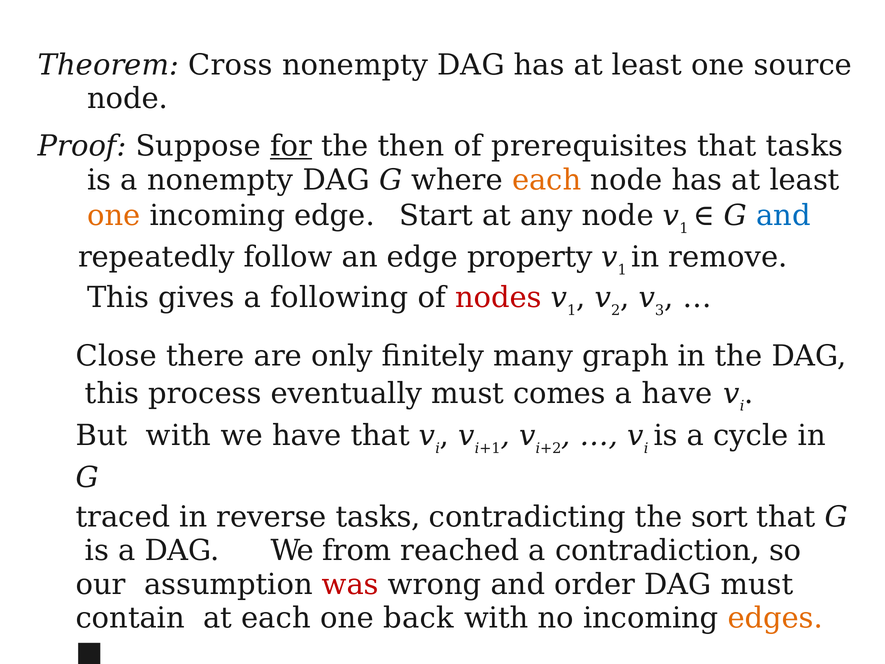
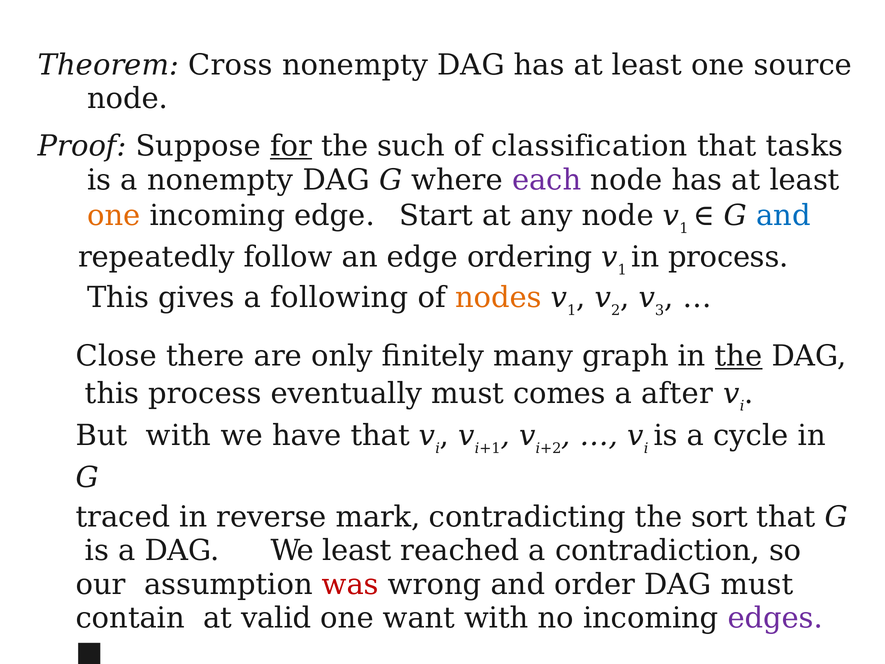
then: then -> such (411, 146)
prerequisites: prerequisites -> classification (589, 146)
each colour: orange -> purple (547, 180)
property: property -> ordering (530, 257)
in remove: remove -> process (728, 257)
nodes colour: red -> orange (498, 298)
the underline: none -> present (739, 356)
a have: have -> after (677, 393)
reverse tasks: tasks -> mark (378, 517)
We from: from -> least (357, 551)
at each: each -> valid (276, 618)
back: back -> want (419, 618)
edges colour: orange -> purple (775, 618)
